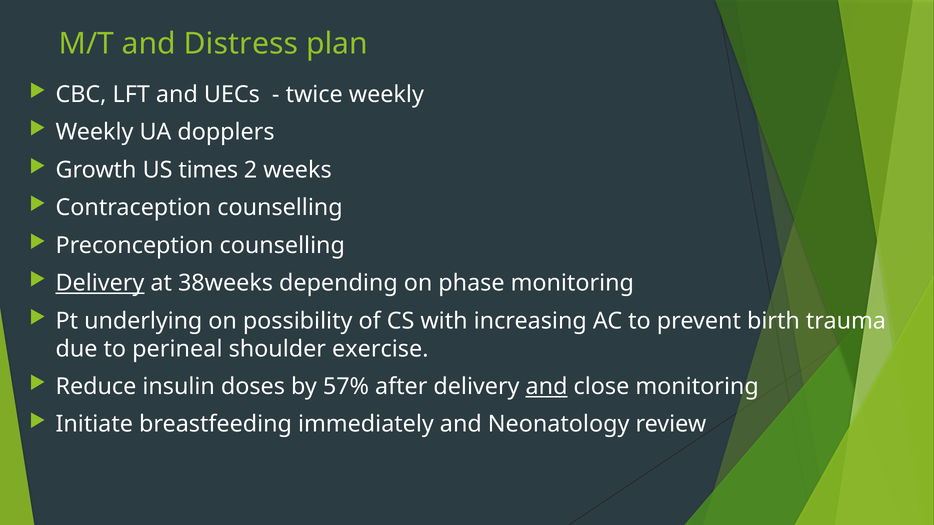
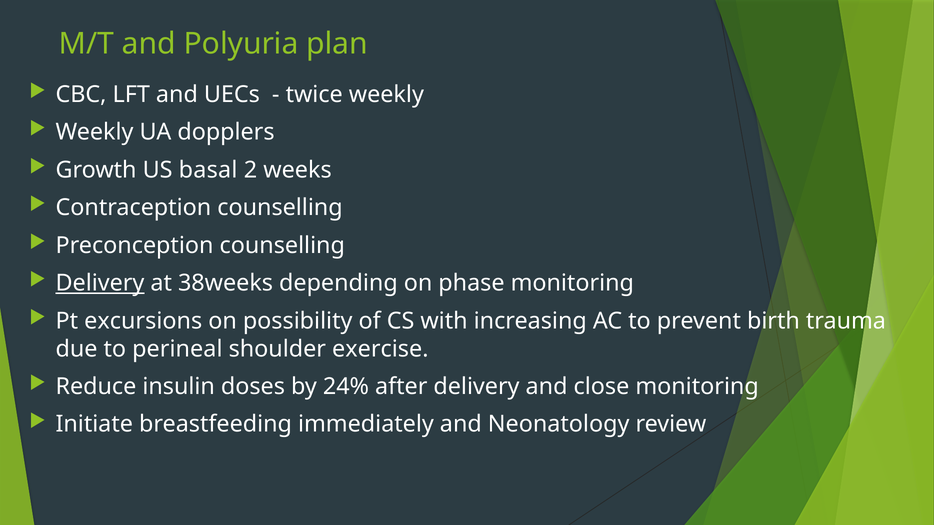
Distress: Distress -> Polyuria (241, 44)
times: times -> basal (208, 170)
underlying: underlying -> excursions (143, 321)
57%: 57% -> 24% (346, 387)
and underline: present -> none (547, 387)
